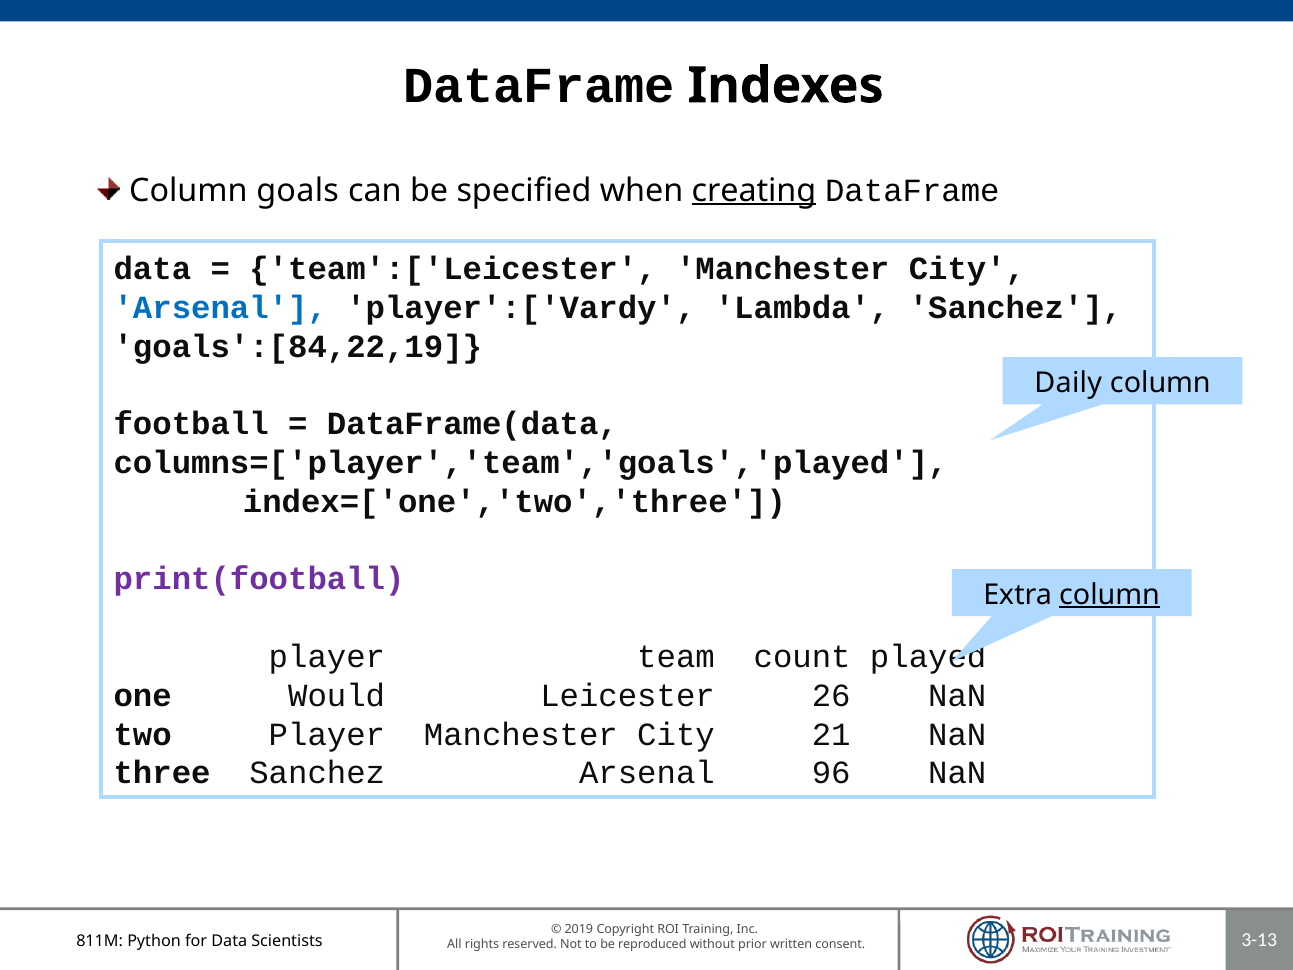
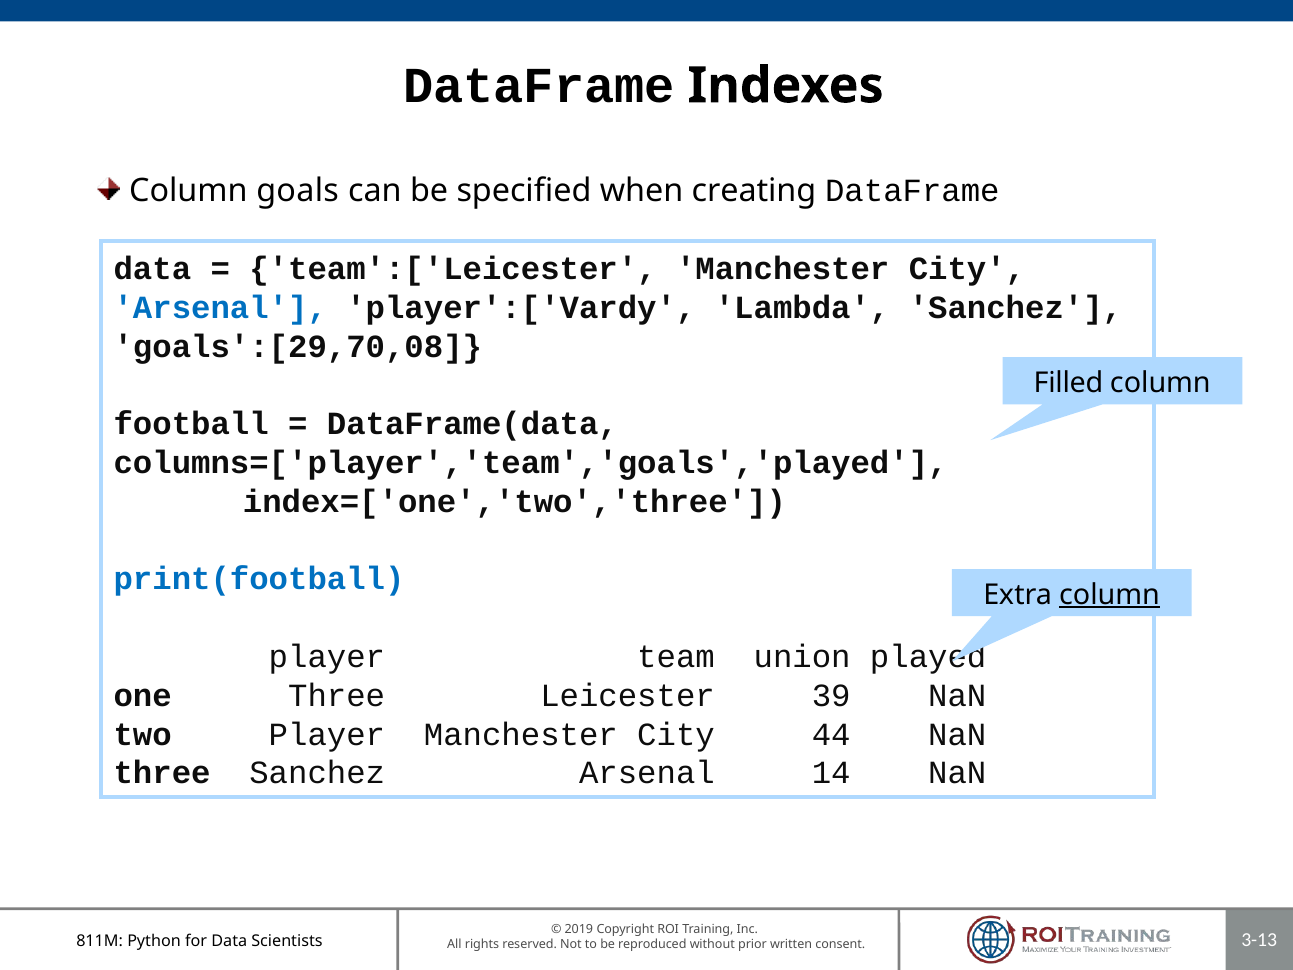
creating underline: present -> none (754, 191)
goals':[84,22,19: goals':[84,22,19 -> goals':[29,70,08 (298, 346)
Daily: Daily -> Filled (1068, 383)
print(football colour: purple -> blue (259, 579)
count: count -> union (802, 657)
one Would: Would -> Three (337, 695)
26: 26 -> 39 (831, 695)
21: 21 -> 44 (831, 734)
96: 96 -> 14 (831, 773)
